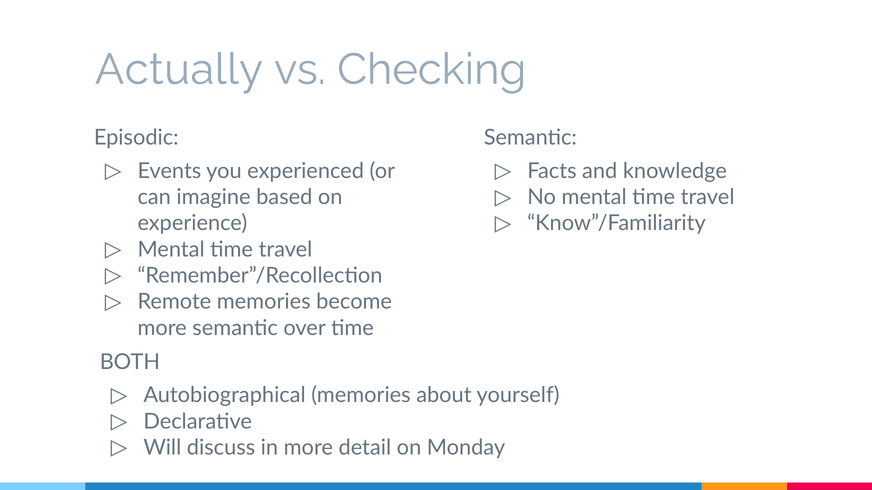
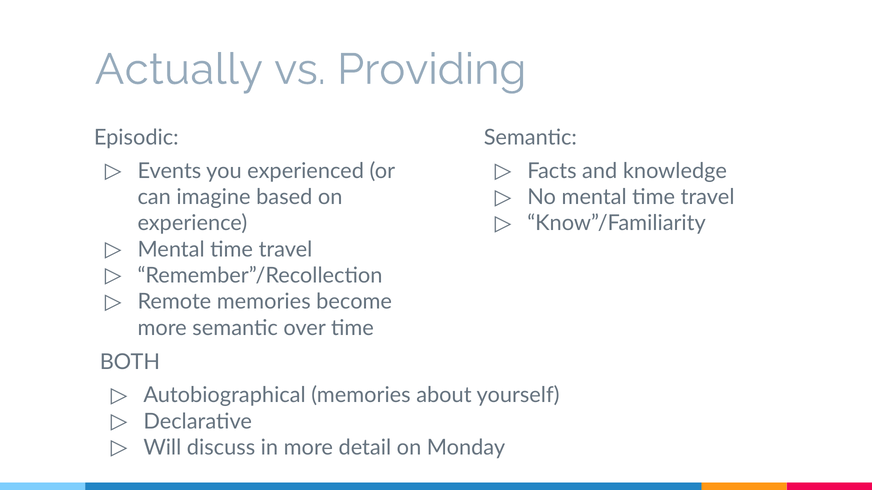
Checking: Checking -> Providing (432, 70)
